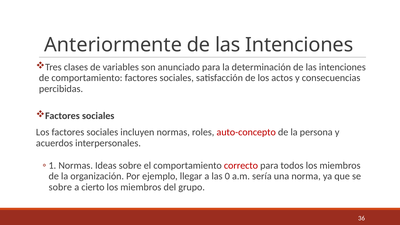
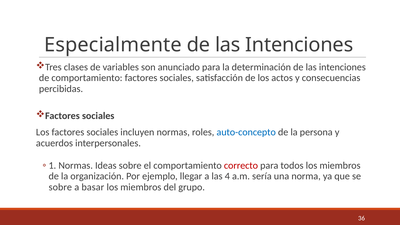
Anteriormente: Anteriormente -> Especialmente (113, 45)
auto-concepto colour: red -> blue (246, 132)
0: 0 -> 4 (227, 176)
cierto: cierto -> basar (93, 187)
